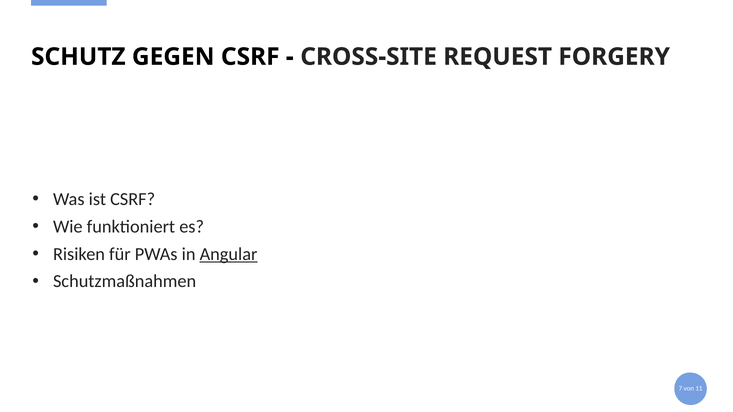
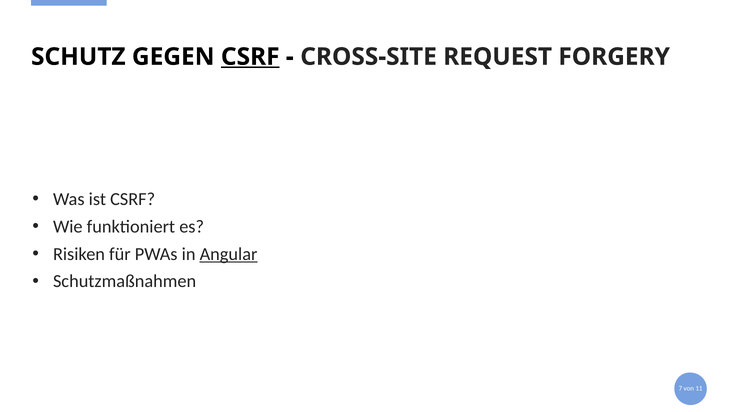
CSRF underline: none -> present (250, 57)
